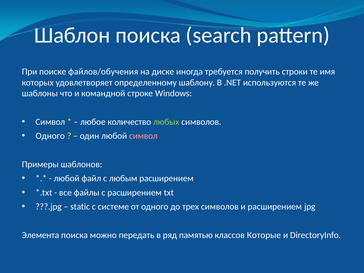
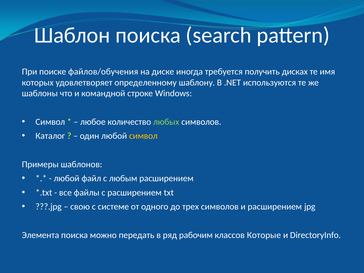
строки: строки -> дисках (295, 72)
Одного: Одного -> Каталог (50, 136)
символ colour: pink -> yellow (143, 136)
static: static -> свою (80, 207)
памятью: памятью -> рабочим (196, 235)
